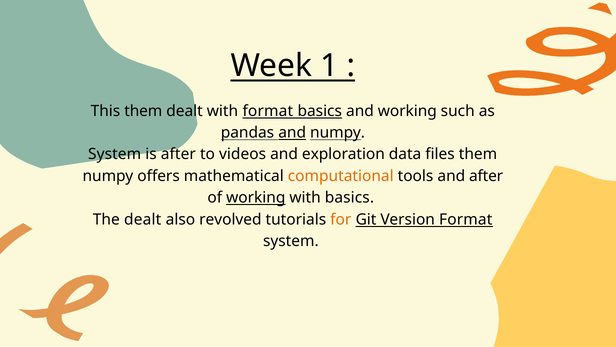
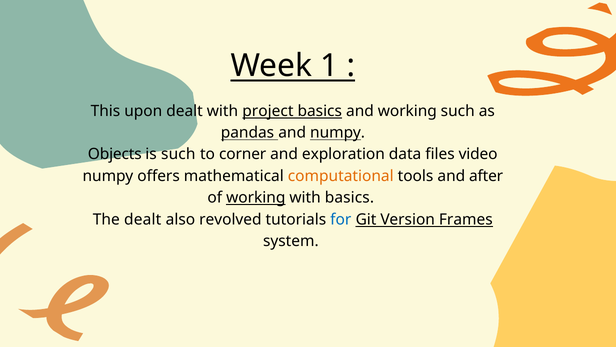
This them: them -> upon (143, 111)
with format: format -> project (268, 111)
and underline: present -> none (292, 132)
System: System -> Objects (115, 154)
is after: after -> such (178, 154)
videos: videos -> corner (243, 154)
files them: them -> video (478, 154)
for colour: orange -> blue (341, 219)
Version Format: Format -> Frames (466, 219)
